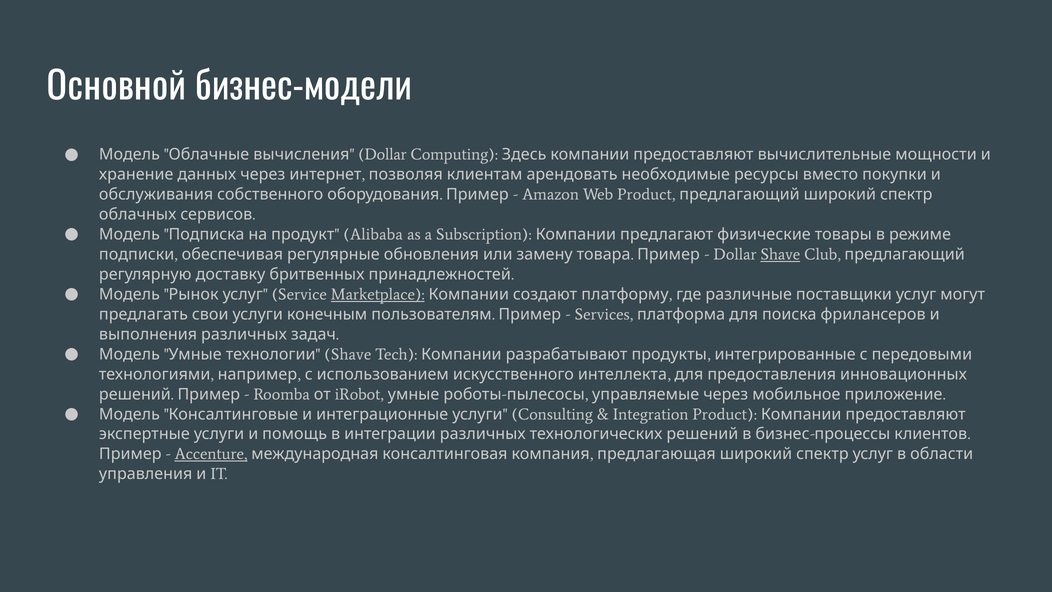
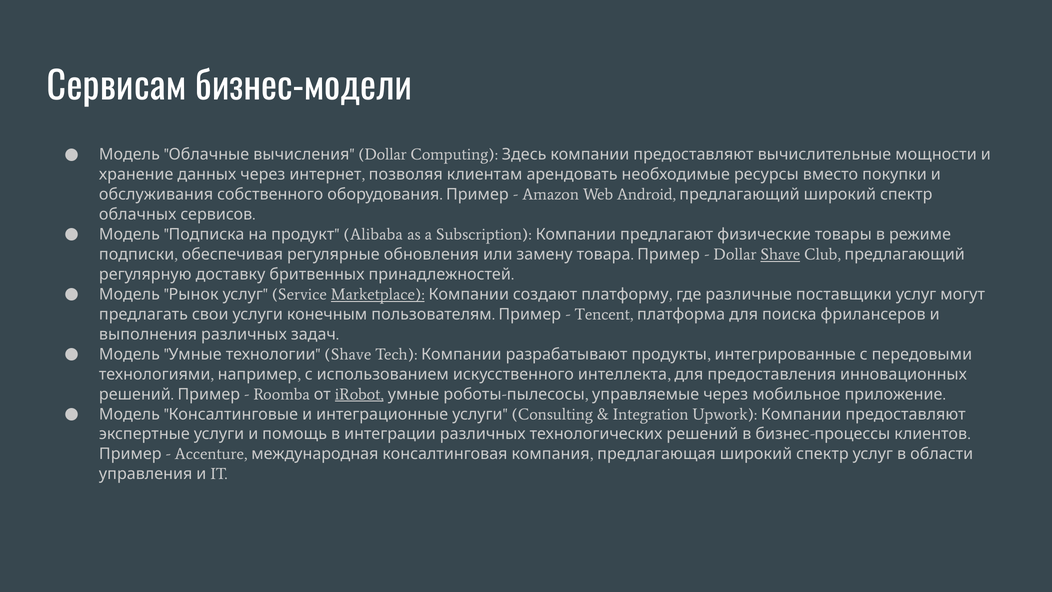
Основной: Основной -> Сервисам (116, 87)
Web Product: Product -> Android (646, 194)
Services: Services -> Tencent (604, 314)
iRobot underline: none -> present (359, 394)
Integration Product: Product -> Upwork (725, 414)
Accenture underline: present -> none (211, 454)
